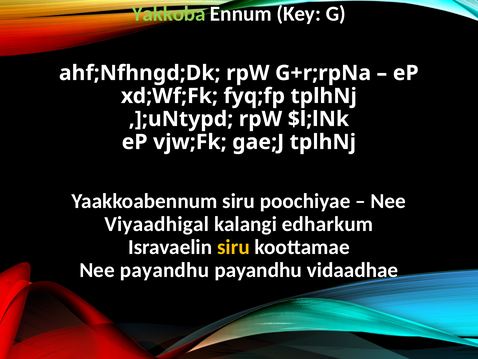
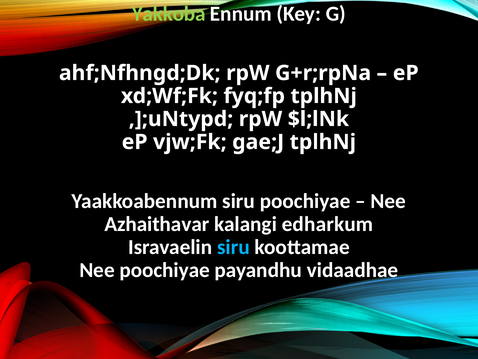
Viyaadhigal: Viyaadhigal -> Azhaithavar (157, 224)
siru colour: yellow -> light blue (233, 247)
Nee payandhu: payandhu -> poochiyae (165, 270)
